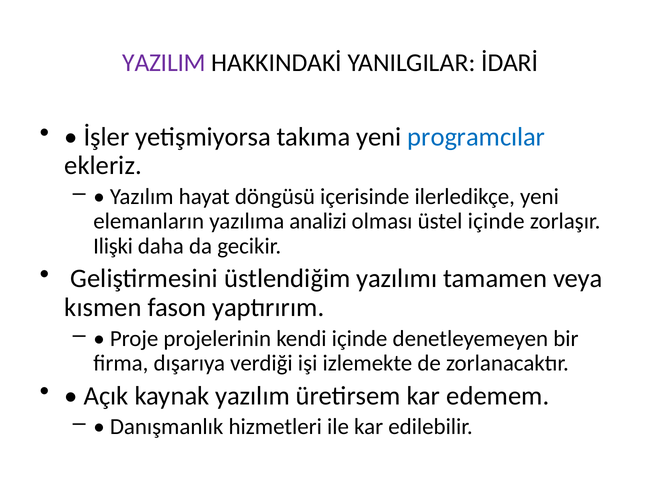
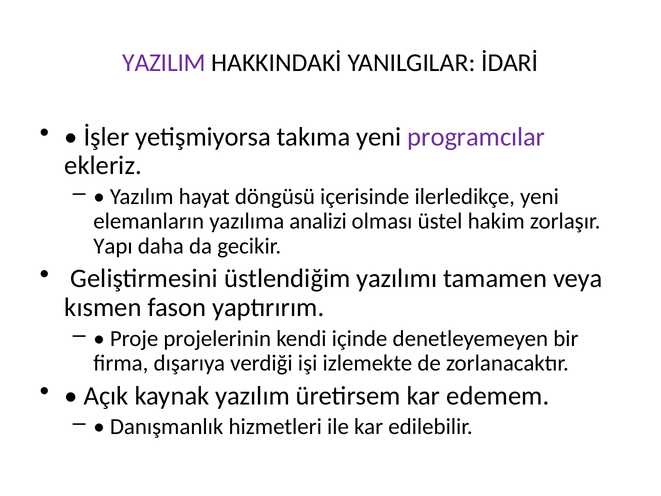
programcılar colour: blue -> purple (476, 137)
üstel içinde: içinde -> hakim (496, 221)
Ilişki: Ilişki -> Yapı (113, 246)
